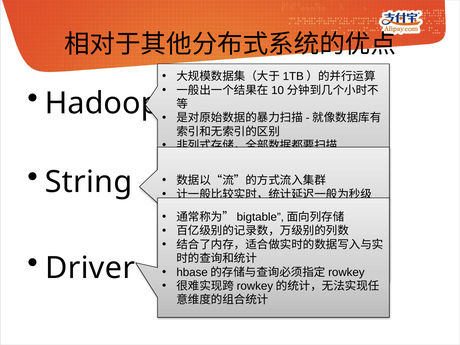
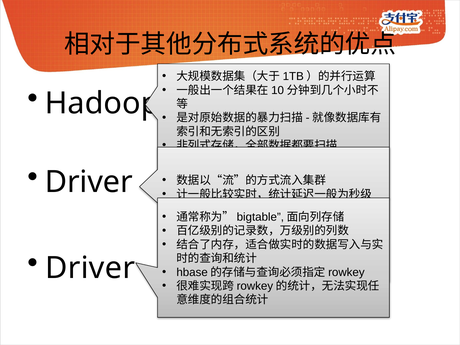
String: String -> Driver (89, 182)
